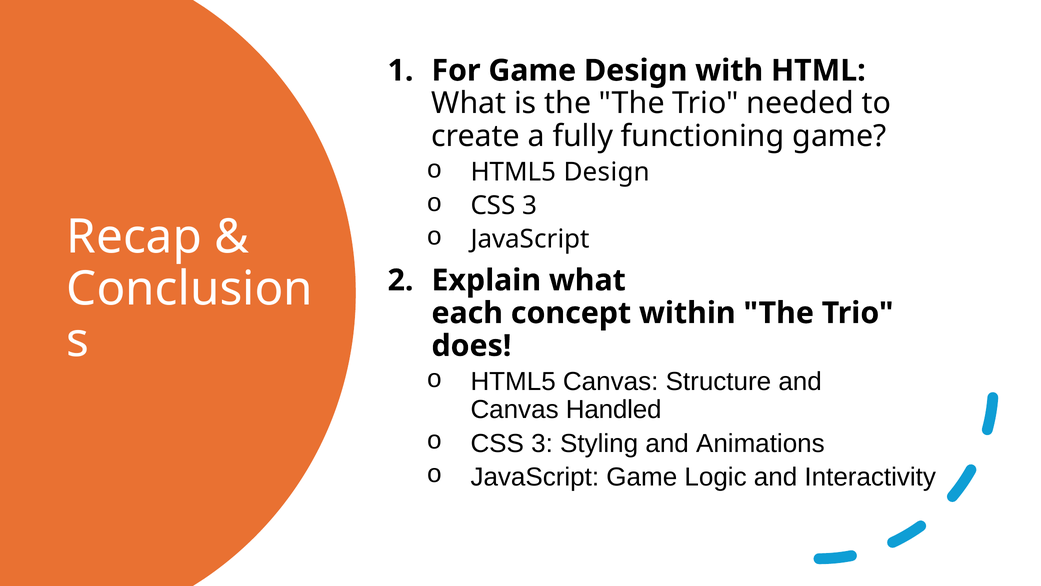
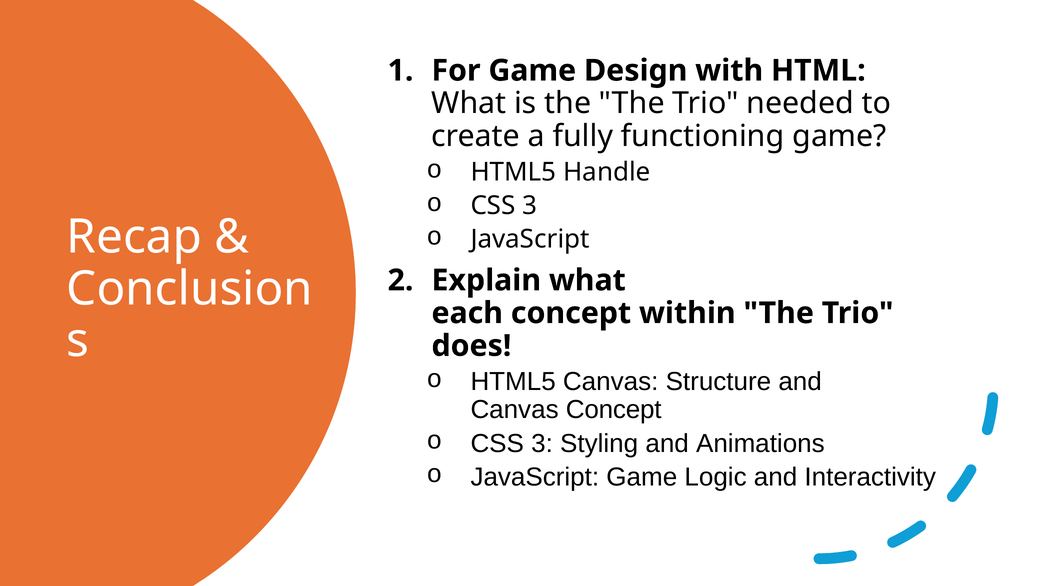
HTML5 Design: Design -> Handle (607, 172)
Canvas Handled: Handled -> Concept (614, 410)
